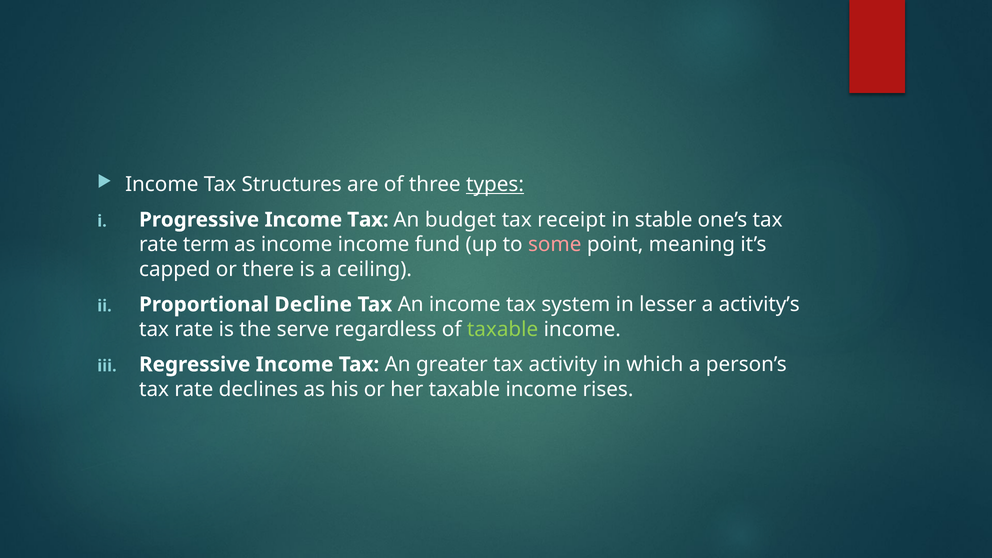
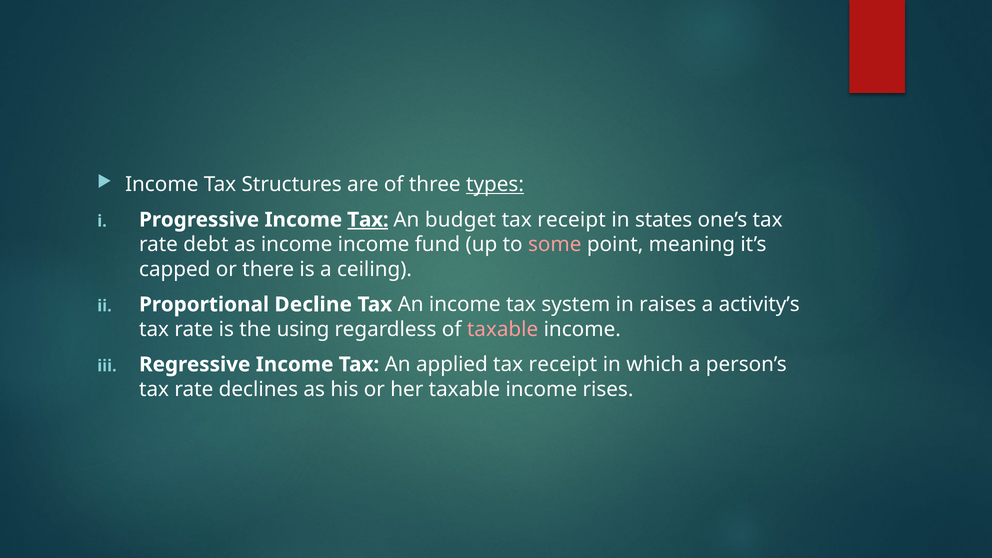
Tax underline: none -> present (368, 220)
stable: stable -> states (664, 220)
term: term -> debt (206, 245)
lesser: lesser -> raises (668, 305)
serve: serve -> using (303, 329)
taxable colour: light green -> pink (503, 329)
greater: greater -> applied (452, 364)
activity: activity -> receipt (563, 364)
